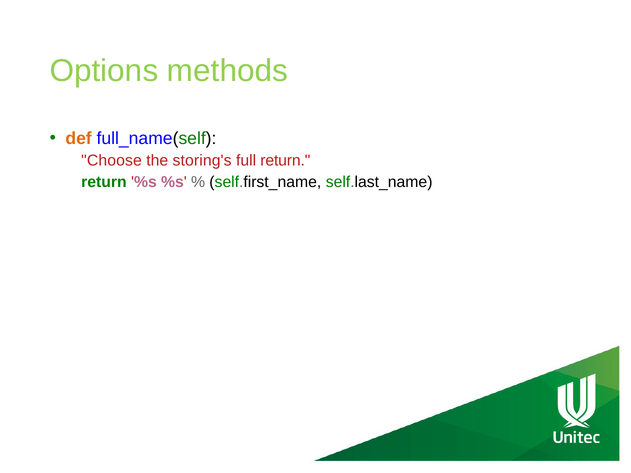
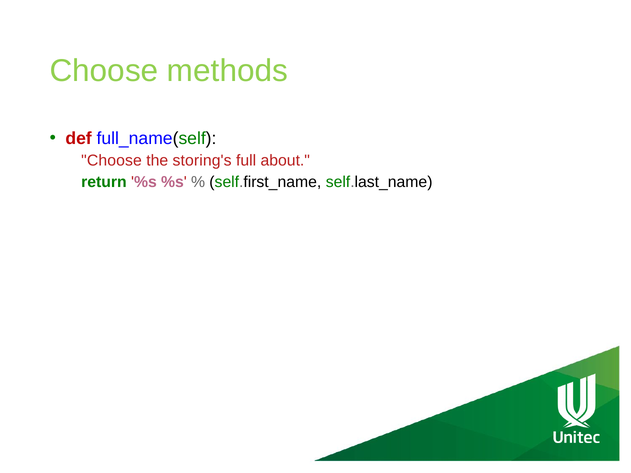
Options: Options -> Choose (104, 71)
def colour: orange -> red (79, 138)
full return: return -> about (285, 161)
